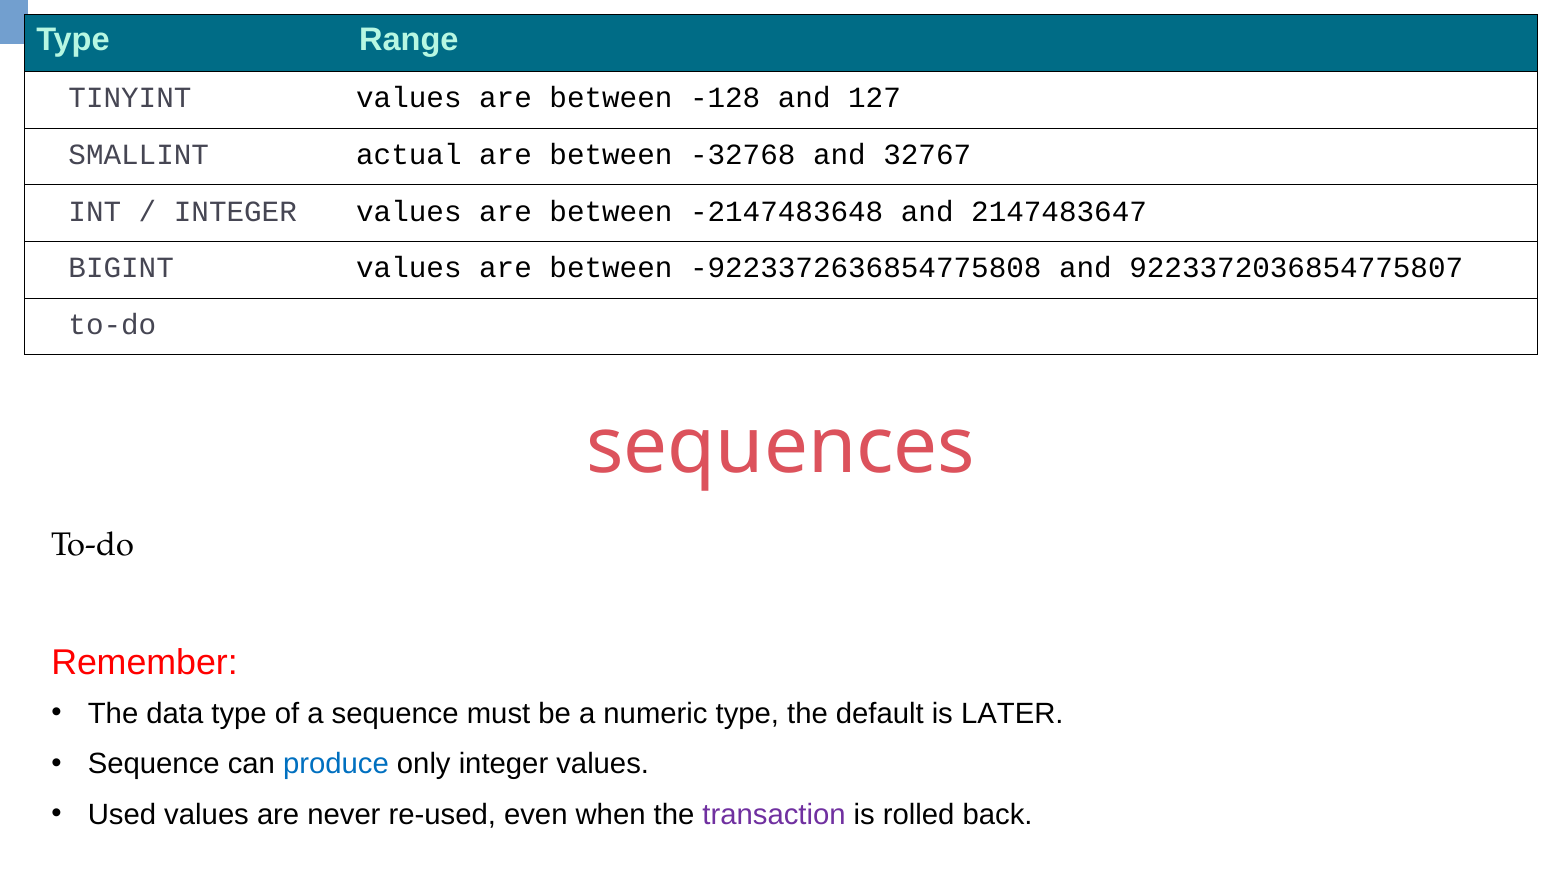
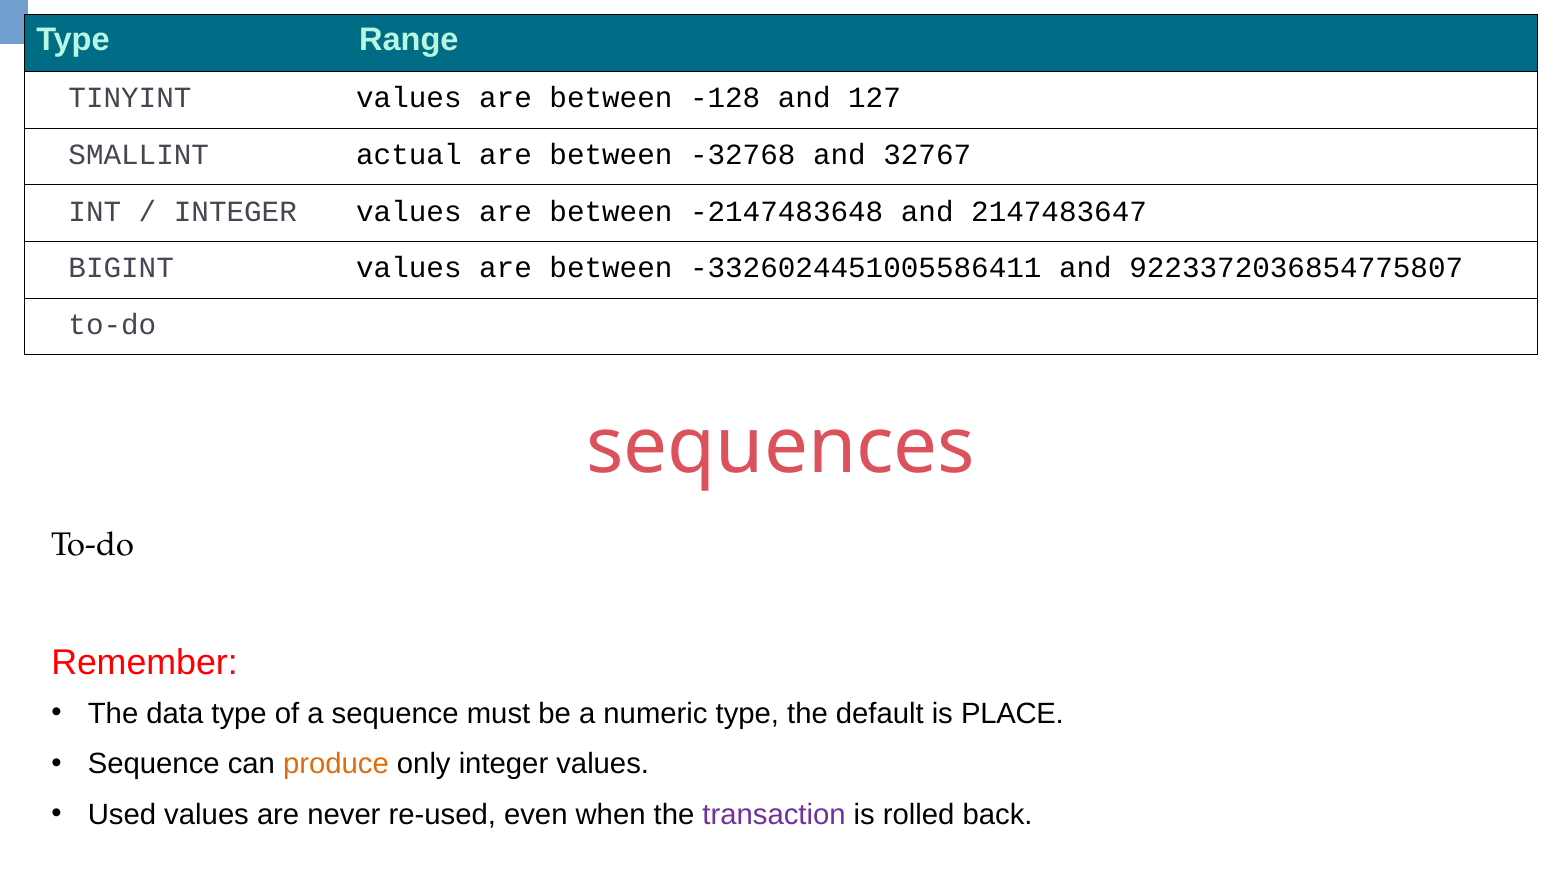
-9223372636854775808: -9223372636854775808 -> -3326024451005586411 (866, 268)
LATER: LATER -> PLACE (1012, 713)
produce colour: blue -> orange (336, 764)
